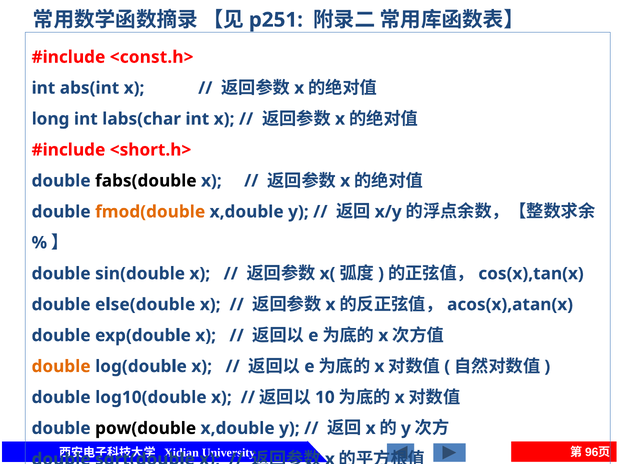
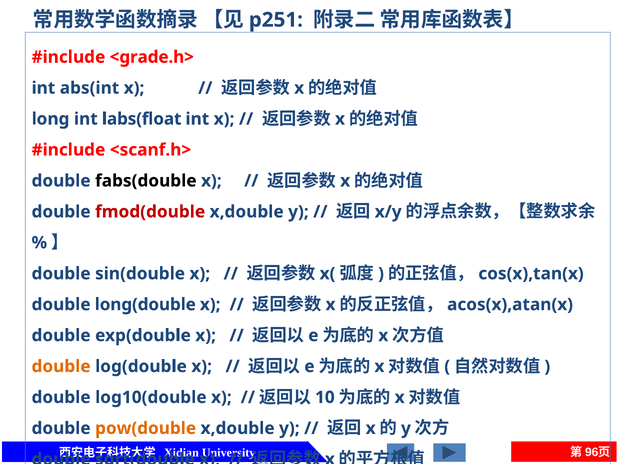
<const.h>: <const.h> -> <grade.h> (152, 57)
labs(char: labs(char -> labs(float (142, 119)
<short.h>: <short.h> -> <scanf.h> (151, 150)
fmod(double colour: orange -> red (150, 212)
else(double: else(double -> long(double (145, 305)
pow(double colour: black -> orange (146, 429)
